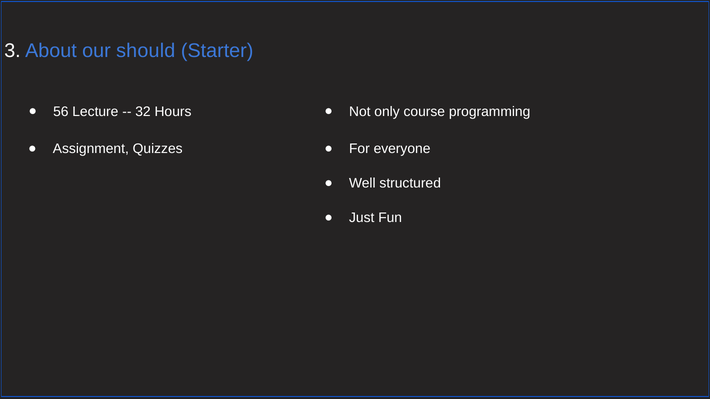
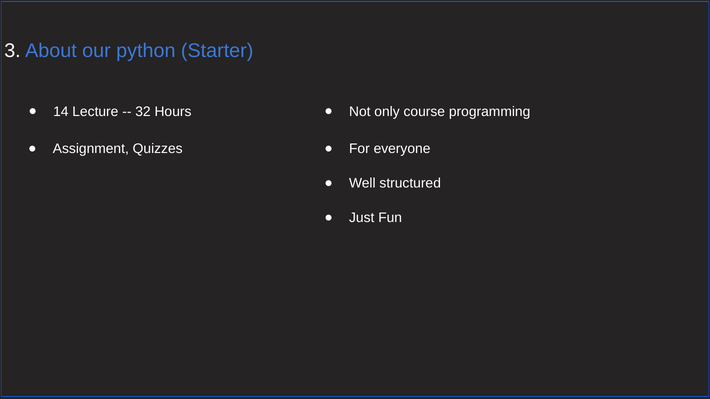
should: should -> python (146, 51)
56: 56 -> 14 (61, 112)
